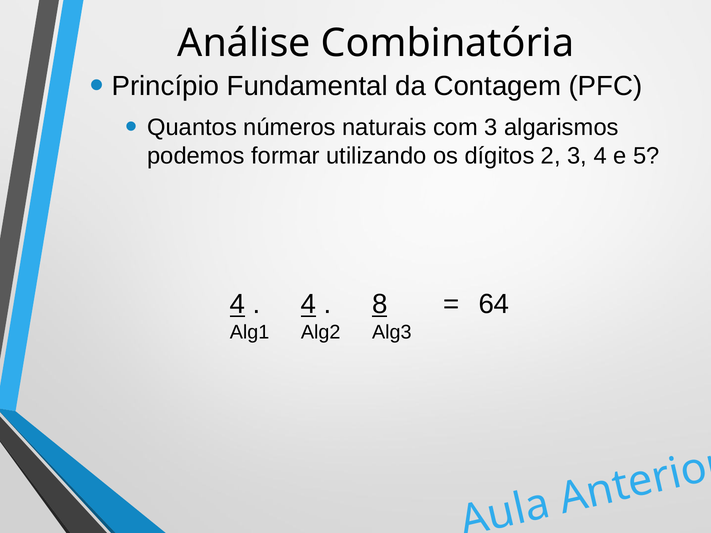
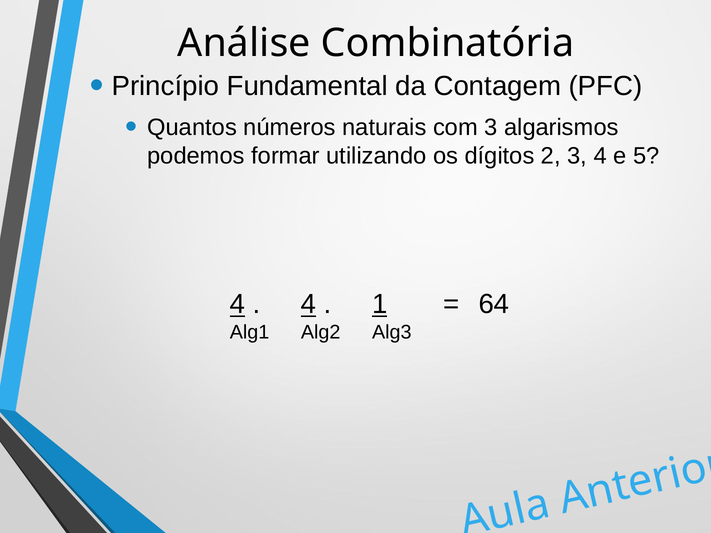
8: 8 -> 1 (380, 304)
